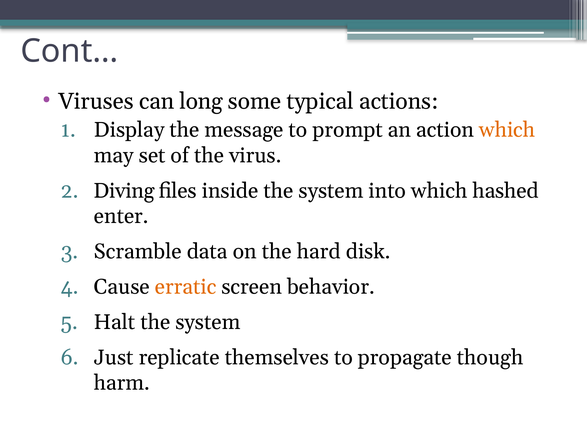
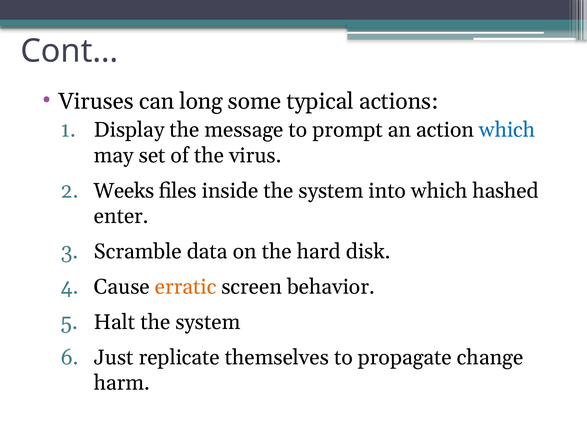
which colour: orange -> blue (507, 130)
Diving: Diving -> Weeks (124, 191)
though: though -> change (490, 358)
